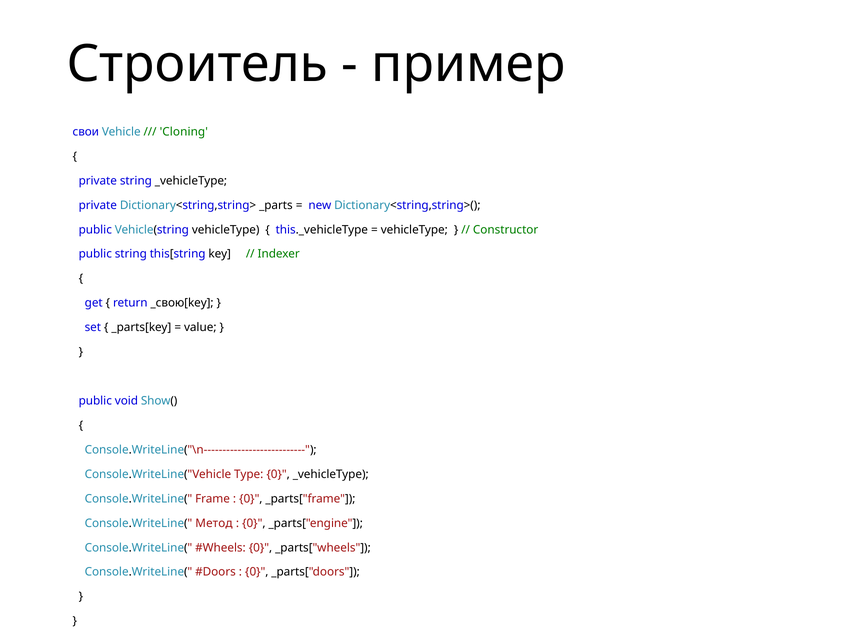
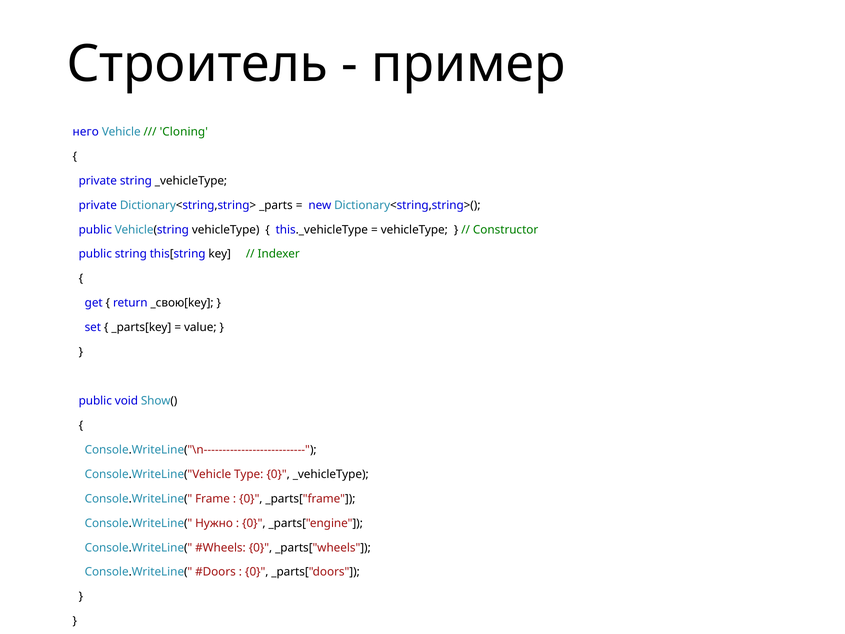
свои: свои -> него (86, 132)
Метод: Метод -> Нужно (214, 523)
